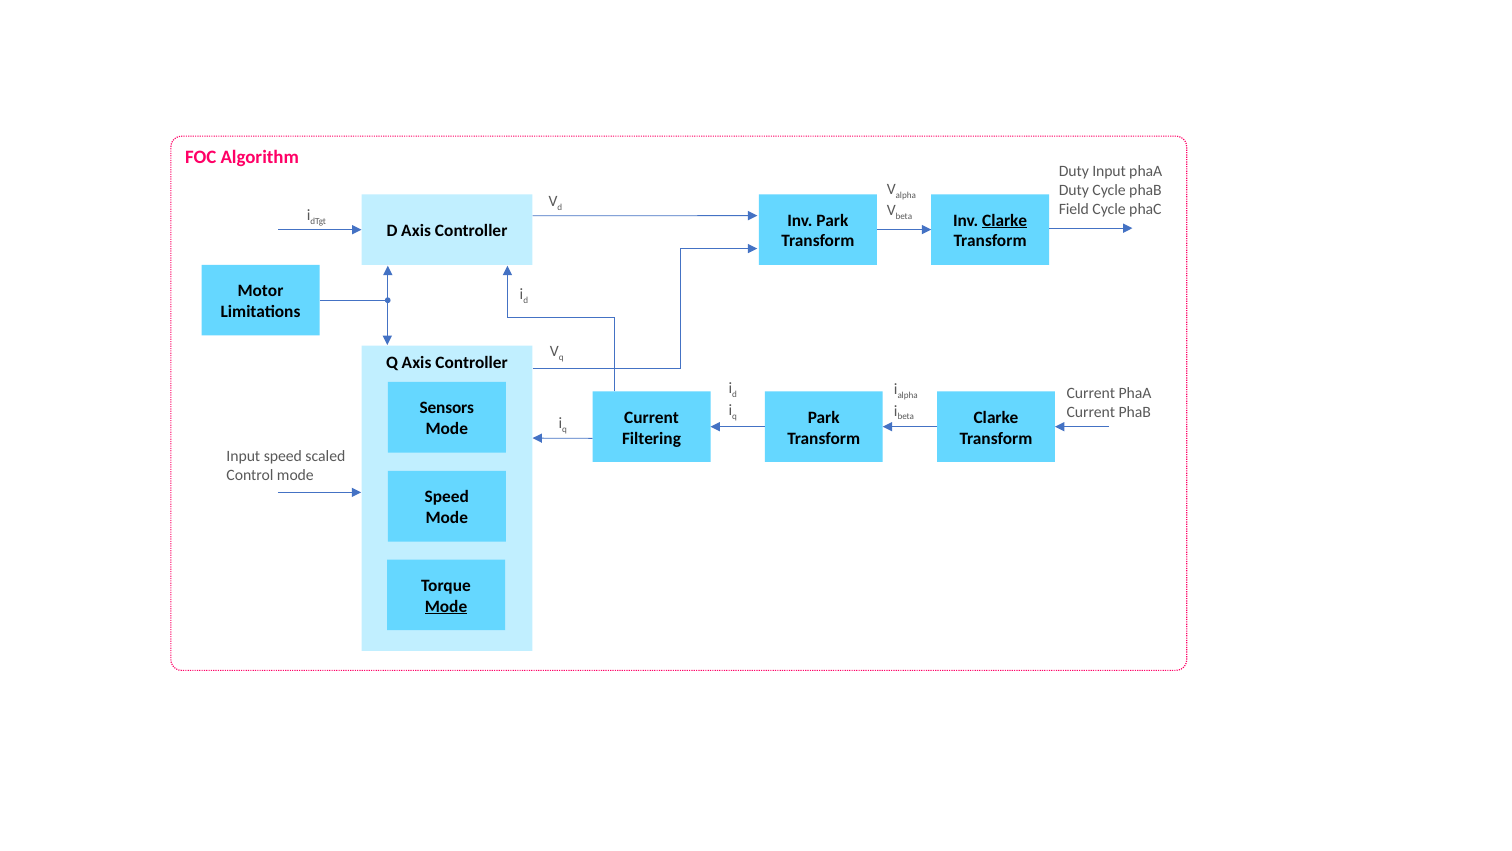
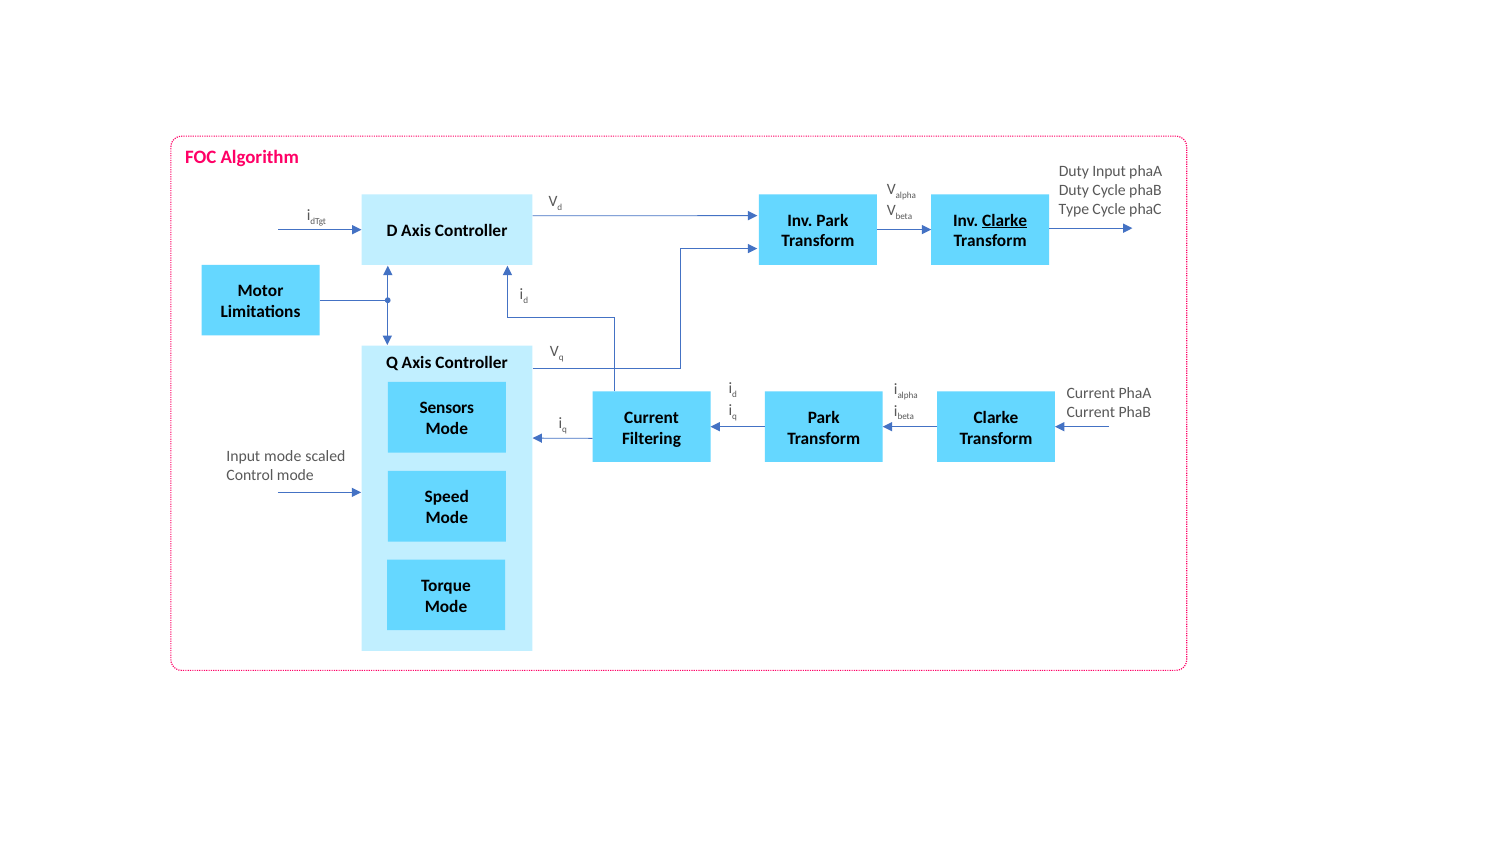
Field: Field -> Type (1074, 209)
Input speed: speed -> mode (283, 456)
Mode underline: present -> none (446, 606)
